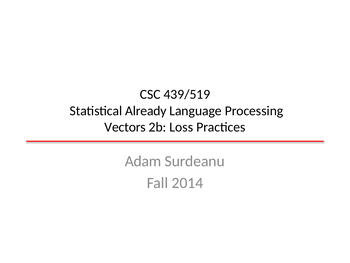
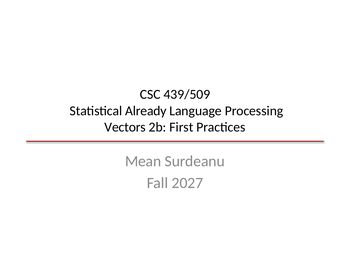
439/519: 439/519 -> 439/509 (187, 94)
Loss: Loss -> First (181, 127)
Adam: Adam -> Mean (143, 161)
2014: 2014 -> 2027 (187, 183)
